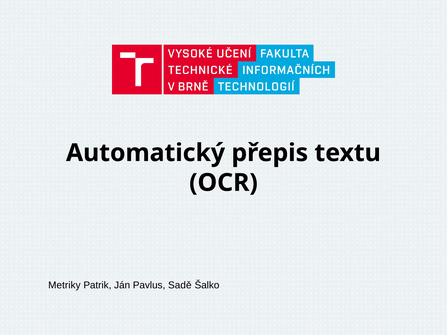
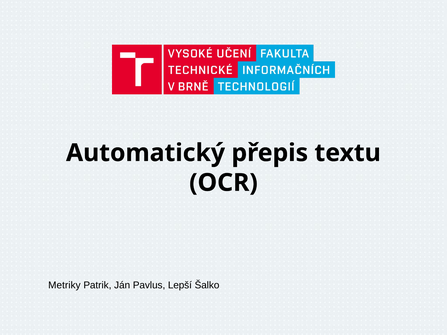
Sadě: Sadě -> Lepší (180, 286)
